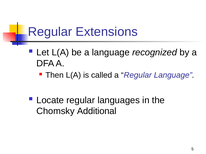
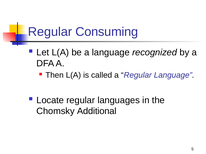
Extensions: Extensions -> Consuming (107, 32)
